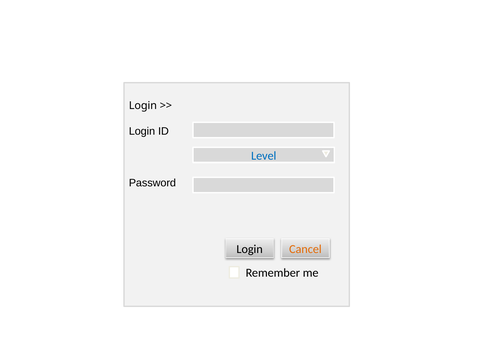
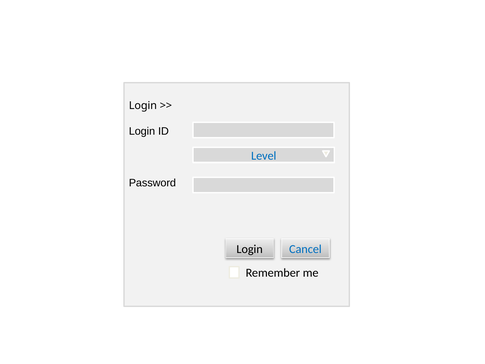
Cancel colour: orange -> blue (305, 249)
